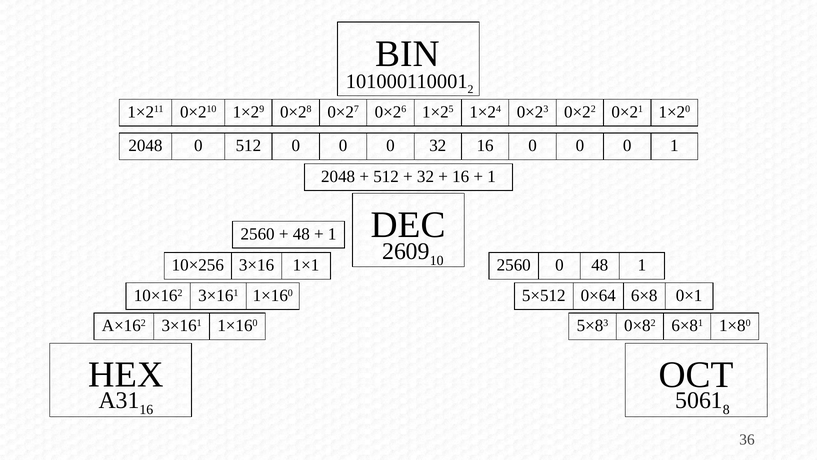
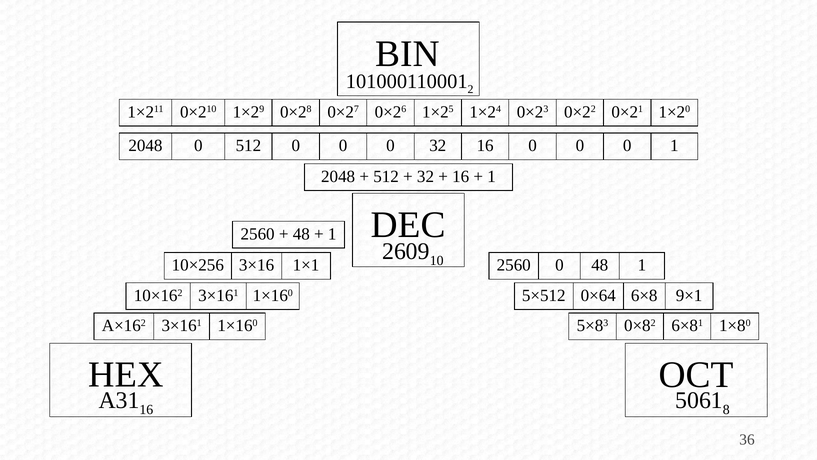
0×1: 0×1 -> 9×1 (689, 295)
